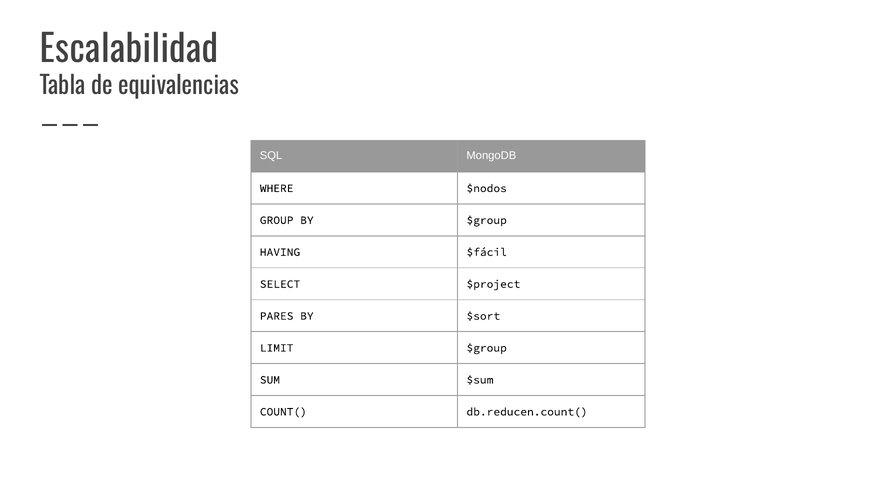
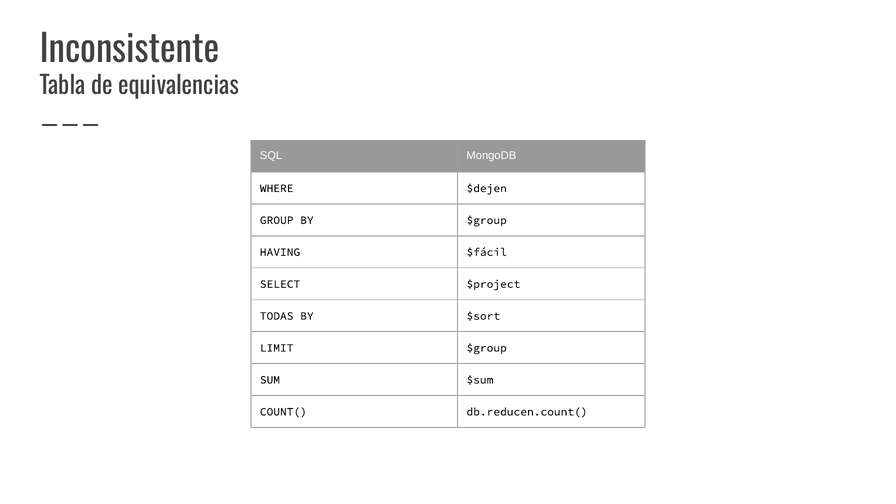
Escalabilidad: Escalabilidad -> Inconsistente (129, 50)
$nodos: $nodos -> $dejen (487, 188)
PARES: PARES -> TODAS (277, 316)
